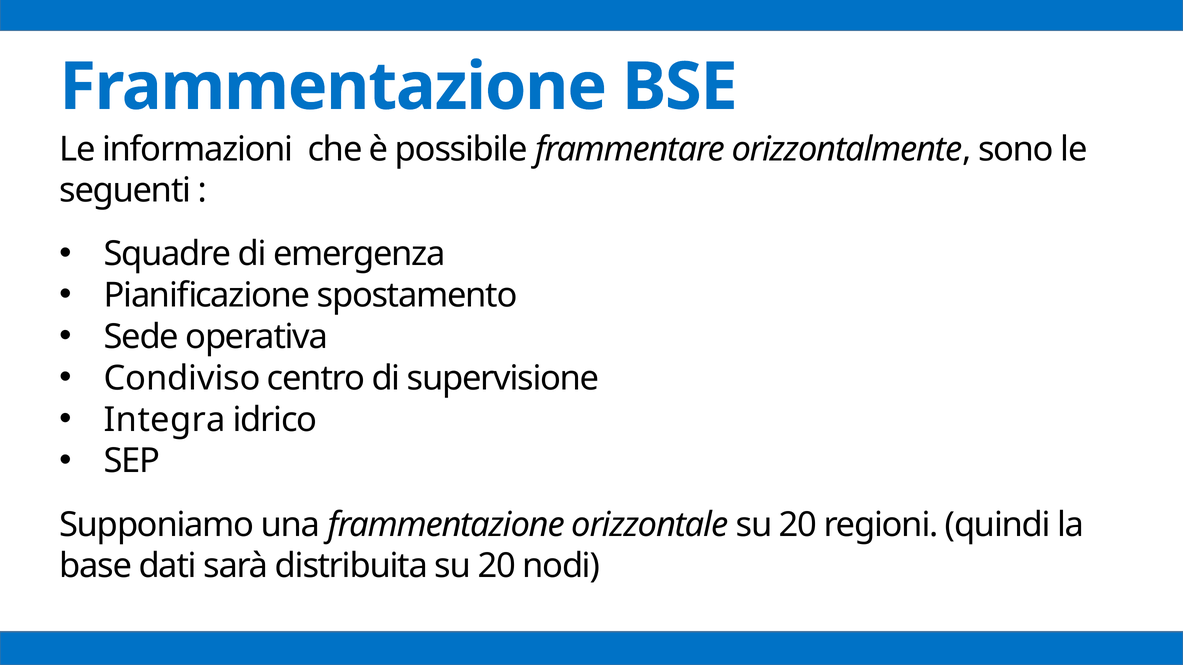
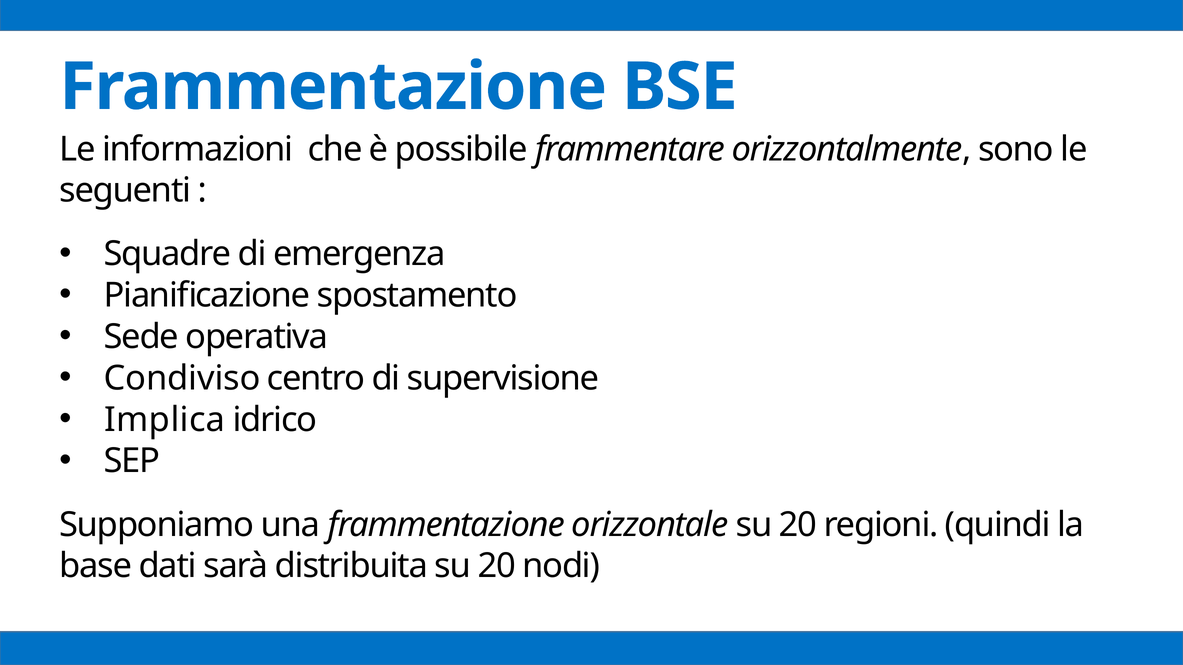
Integra: Integra -> Implica (165, 420)
